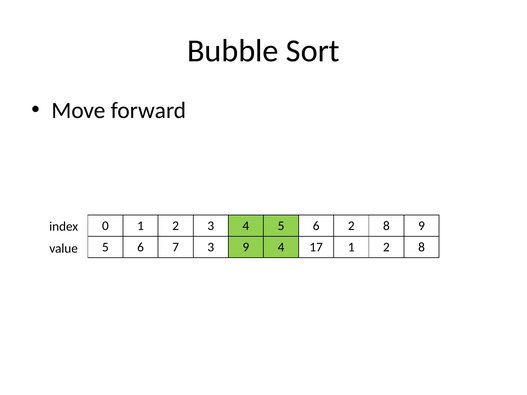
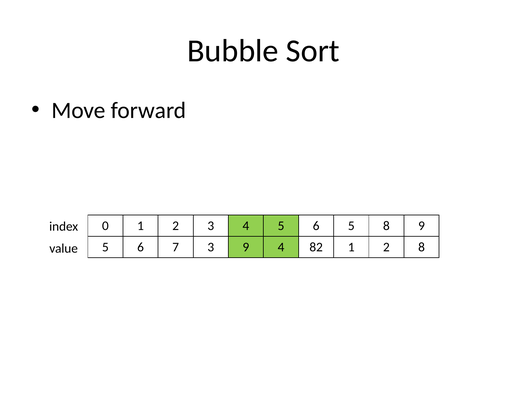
6 2: 2 -> 5 (351, 226)
17: 17 -> 82 (316, 247)
